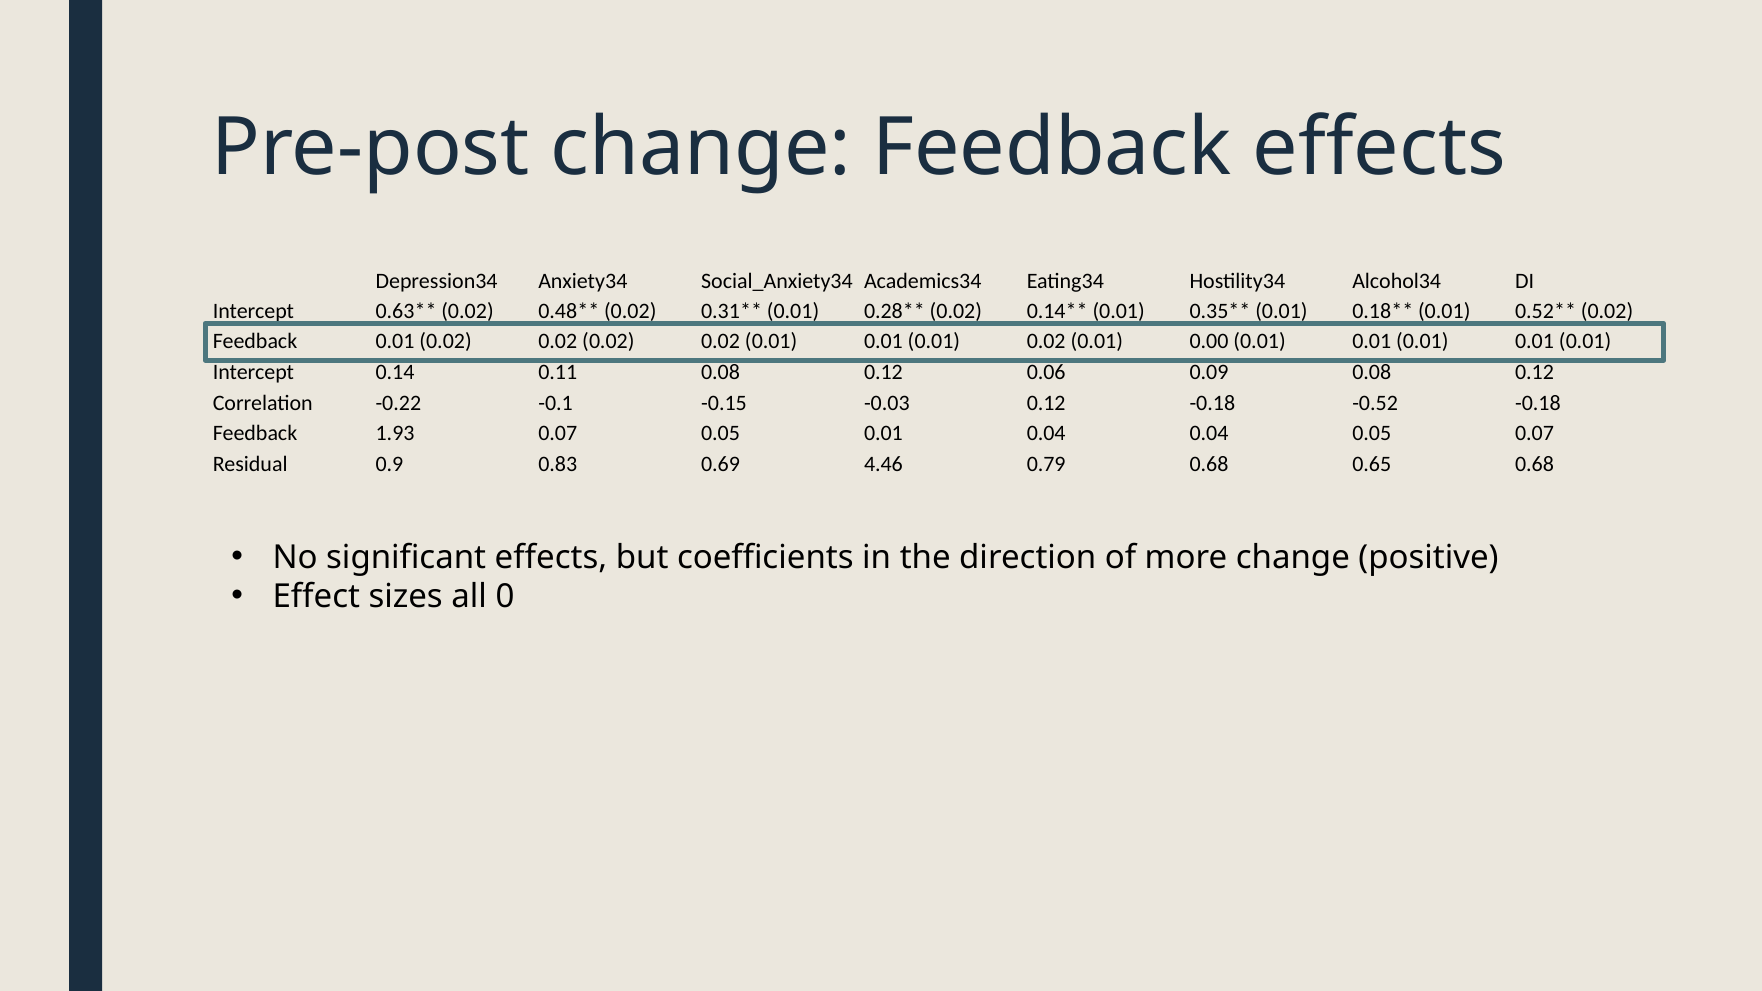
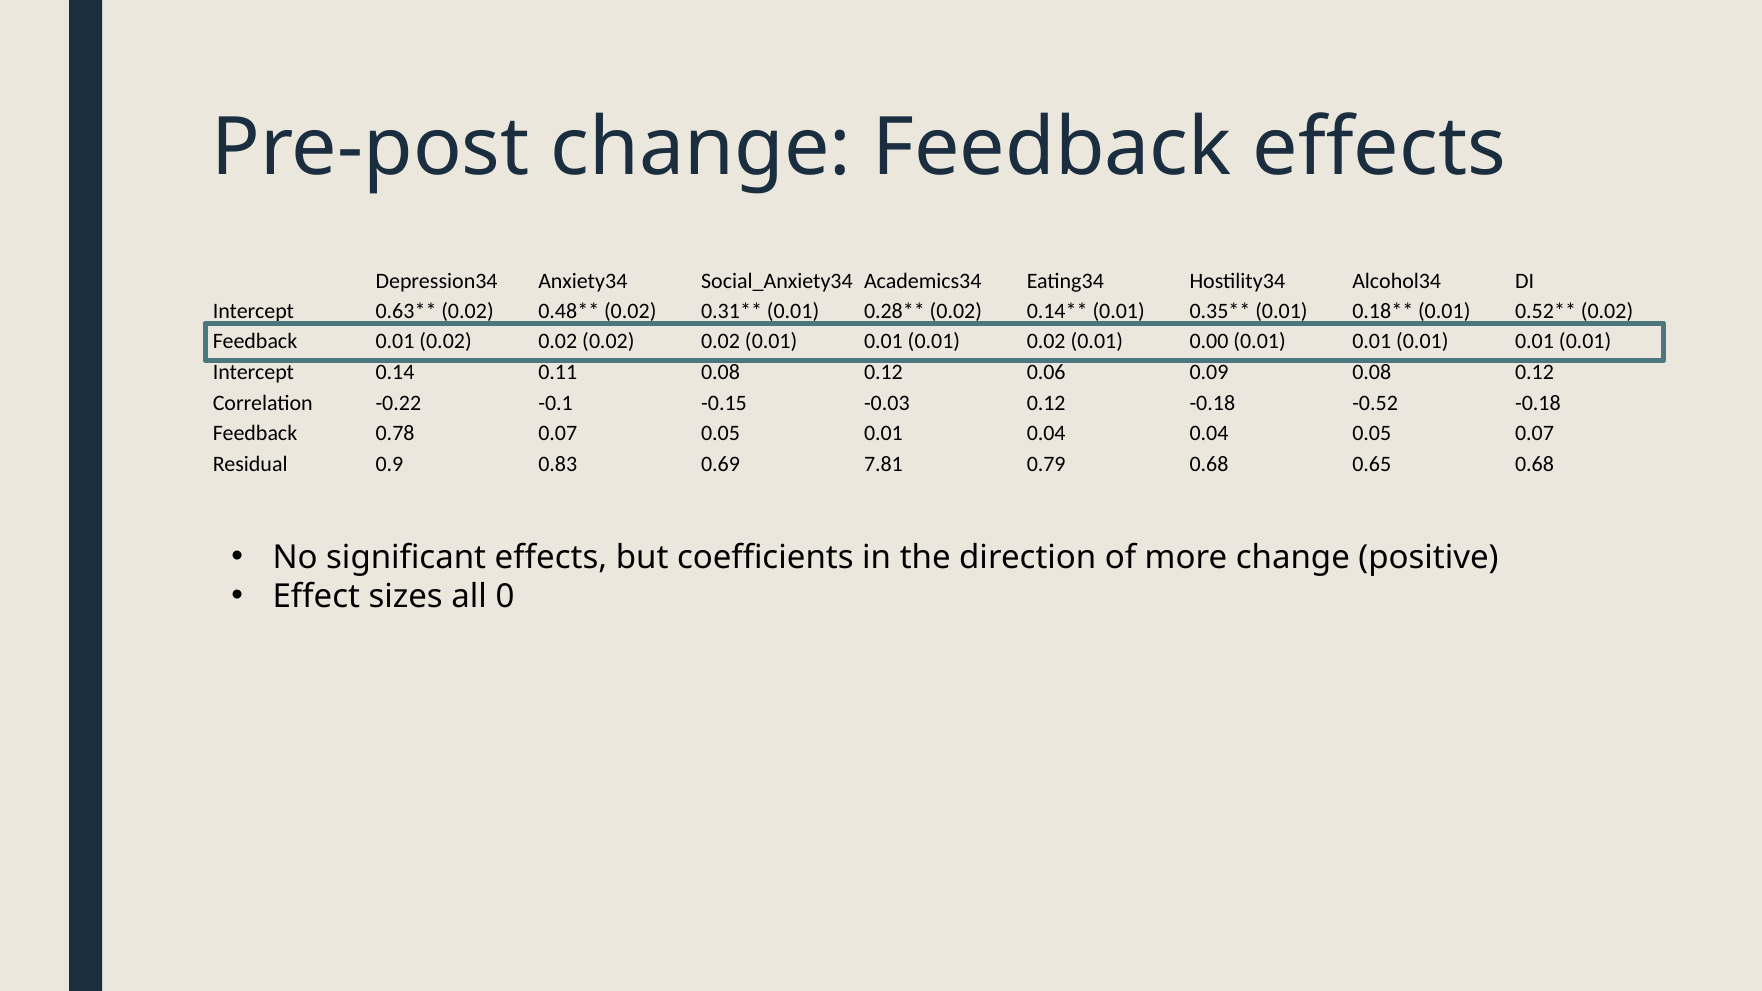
1.93: 1.93 -> 0.78 (395, 434)
4.46: 4.46 -> 7.81 (883, 464)
